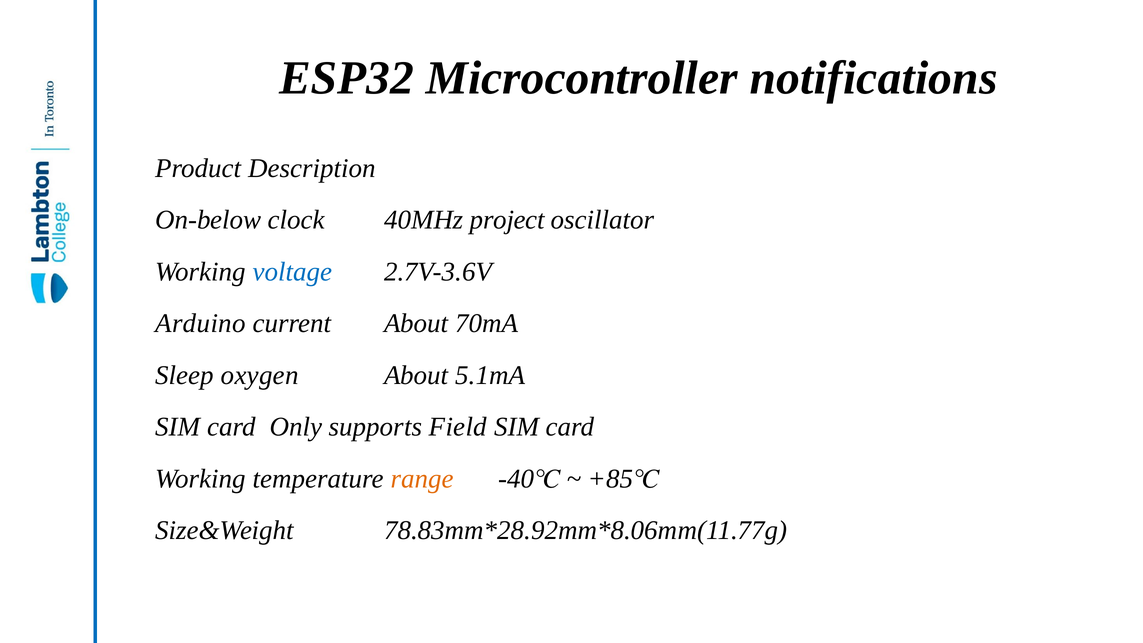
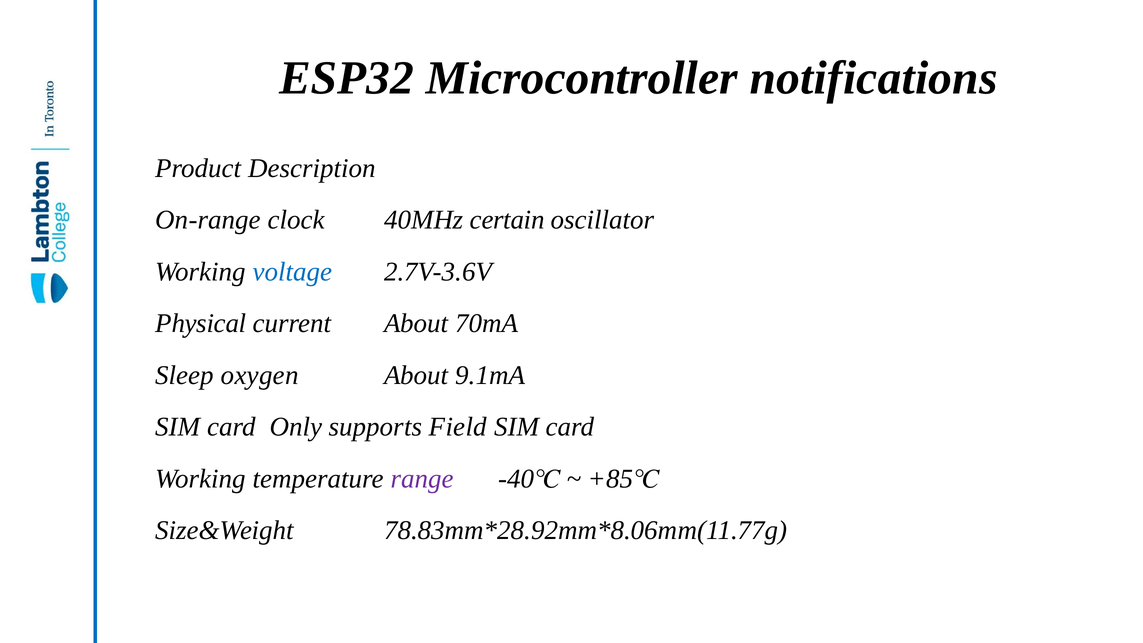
On-below: On-below -> On-range (208, 220)
project: project -> certain (507, 220)
Arduino: Arduino -> Physical (201, 323)
5.1mA: 5.1mA -> 9.1mA (490, 375)
range colour: orange -> purple (422, 479)
